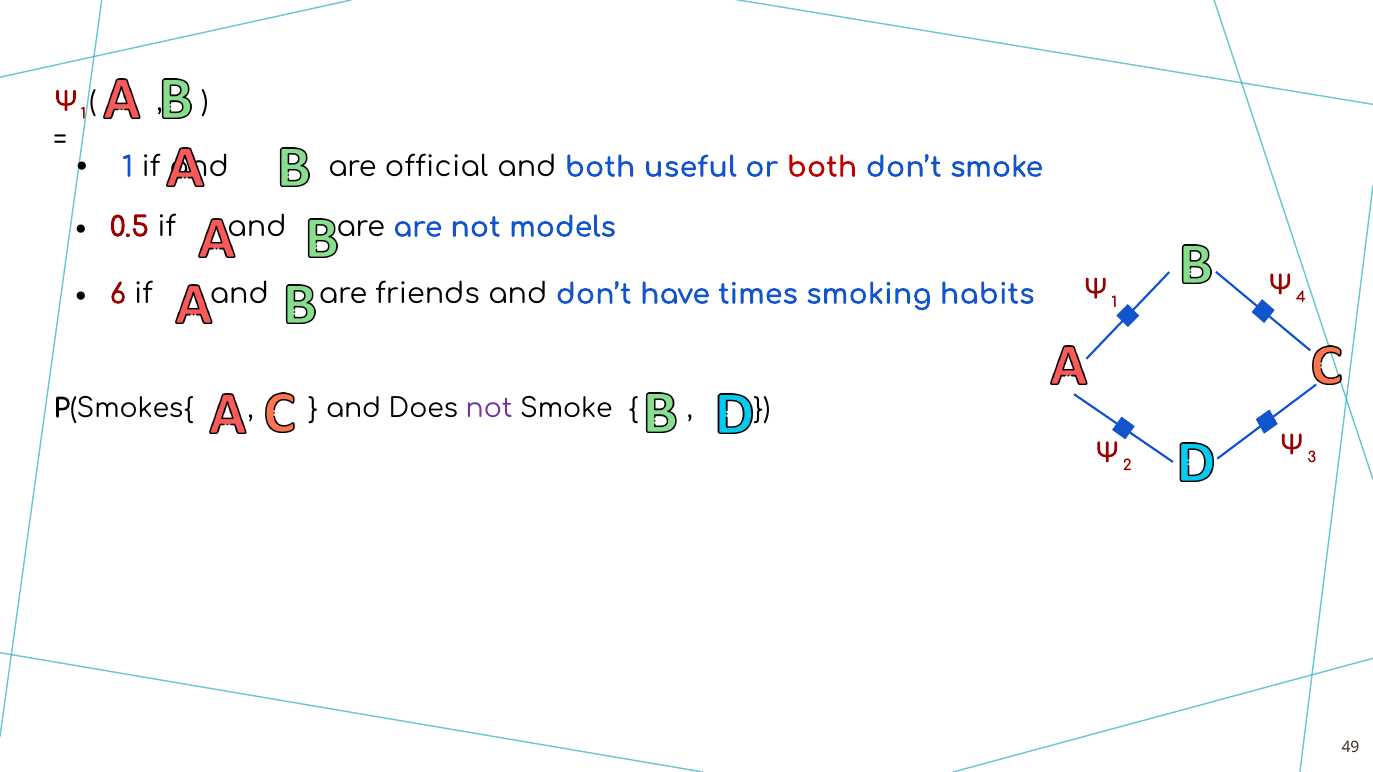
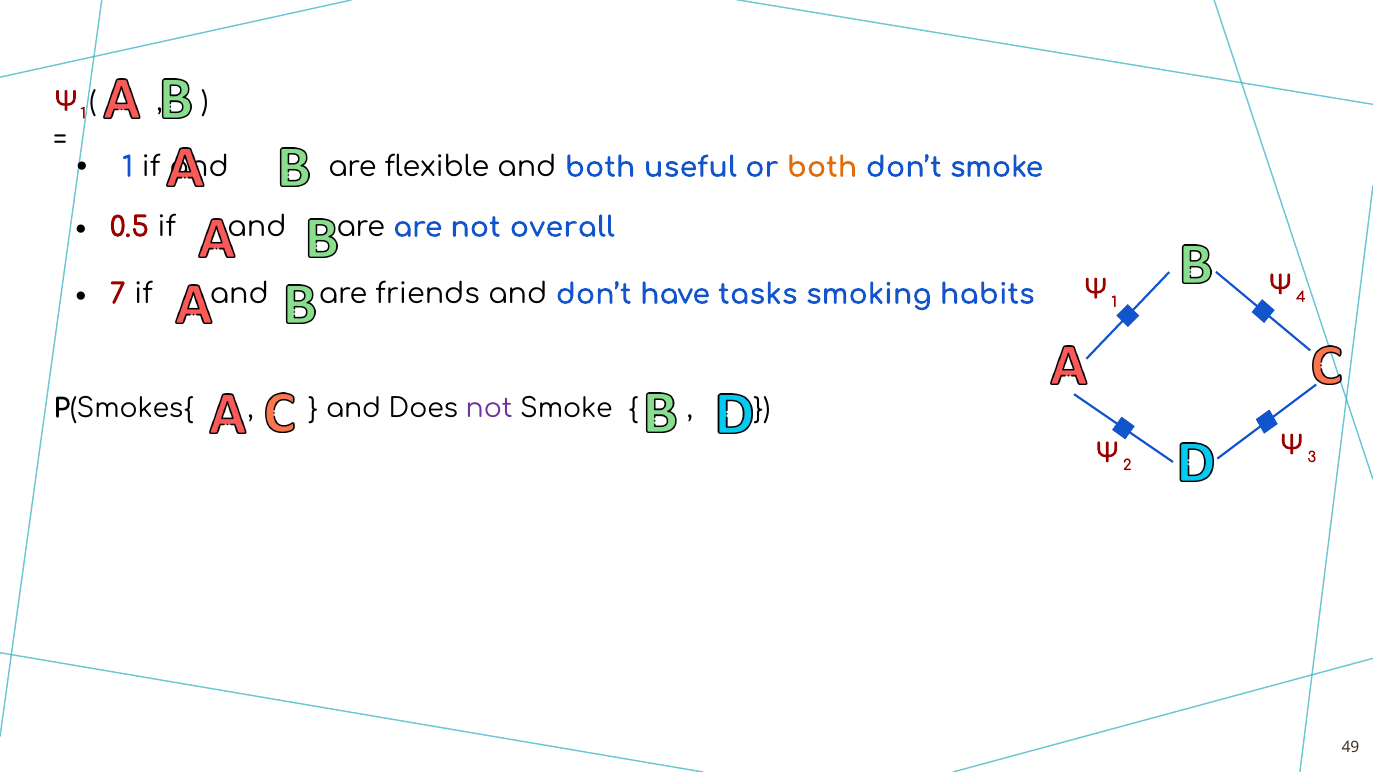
official: official -> flexible (437, 167)
both colour: red -> orange (822, 167)
models: models -> overall (562, 227)
6: 6 -> 7 (118, 294)
times: times -> tasks (758, 294)
